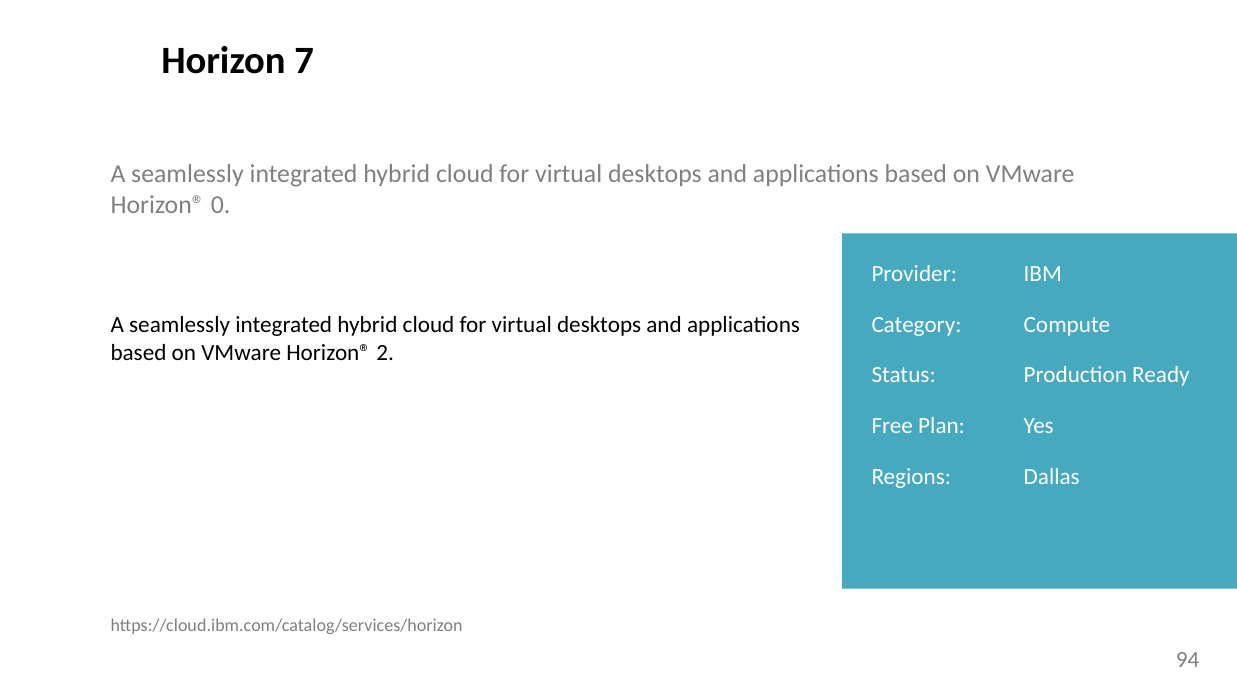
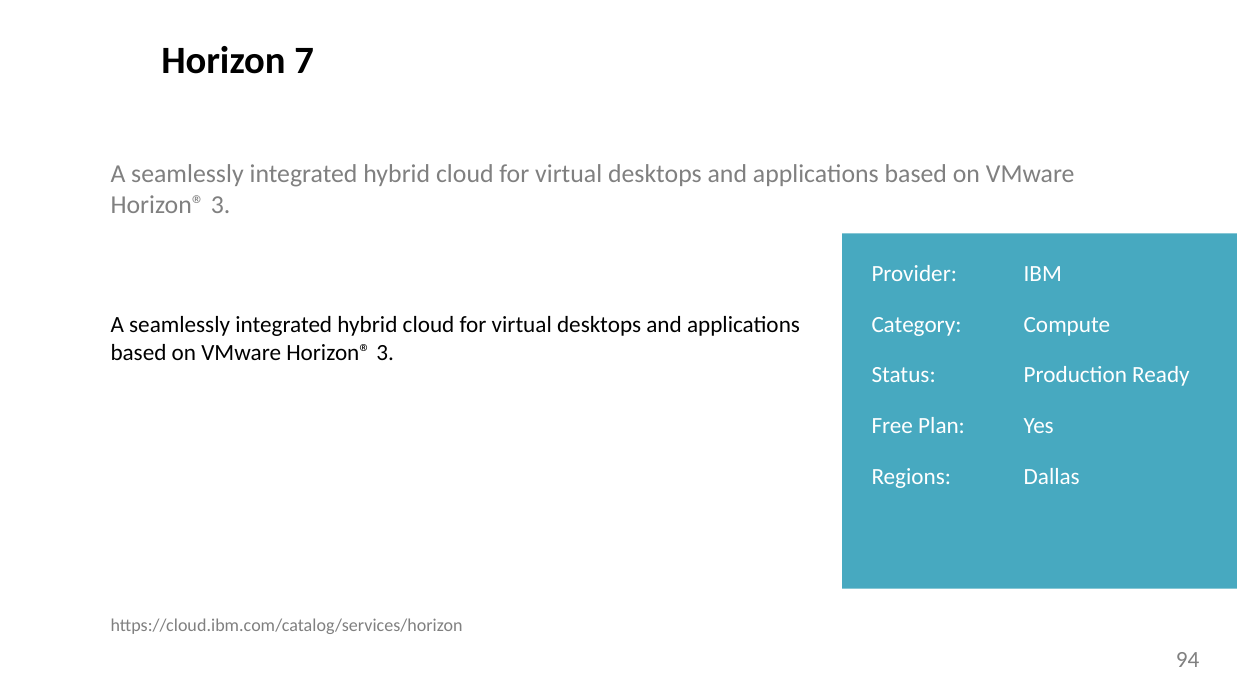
0: 0 -> 3 (221, 205)
2: 2 -> 3 (385, 352)
